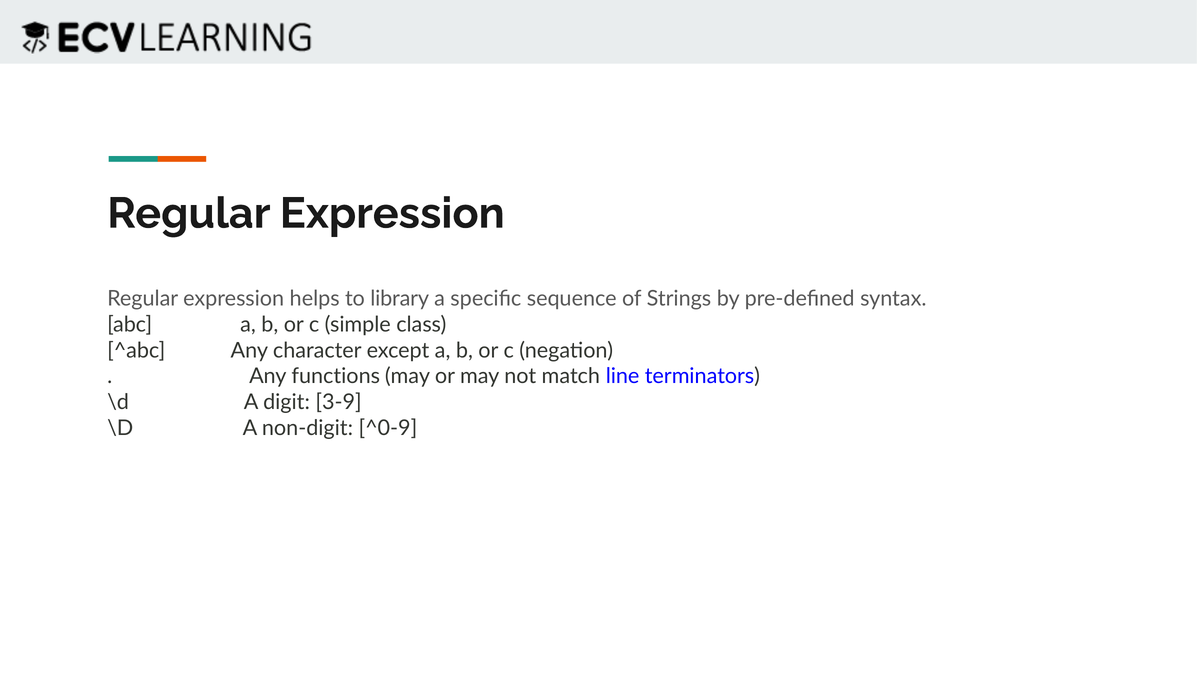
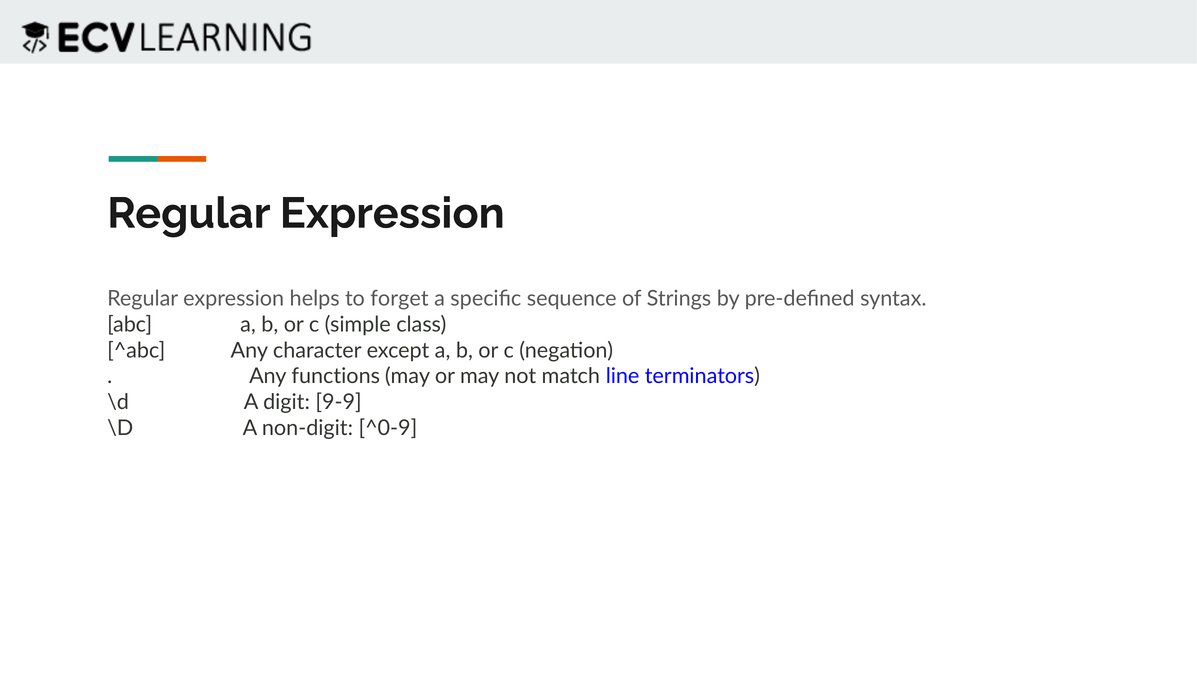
library: library -> forget (400, 299)
3-9: 3-9 -> 9-9 (339, 402)
